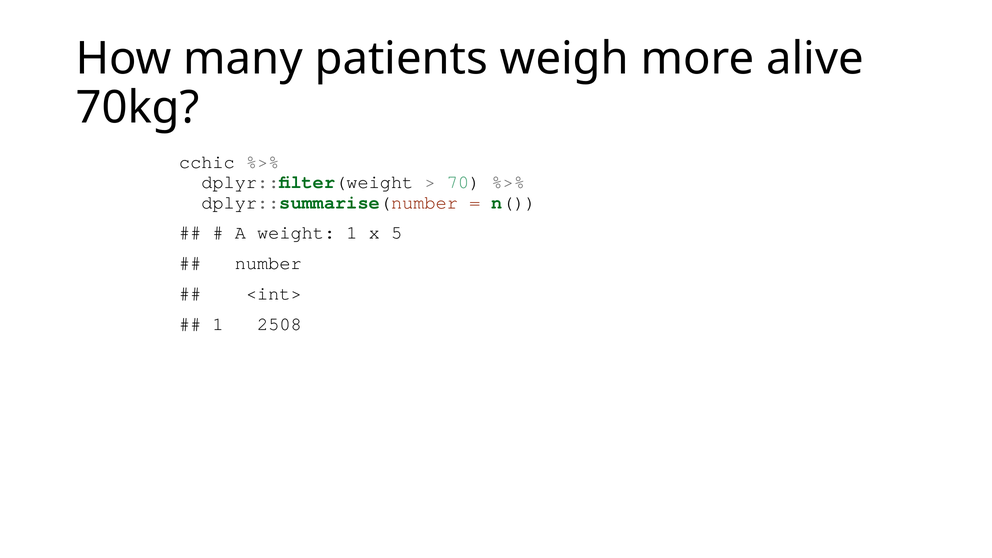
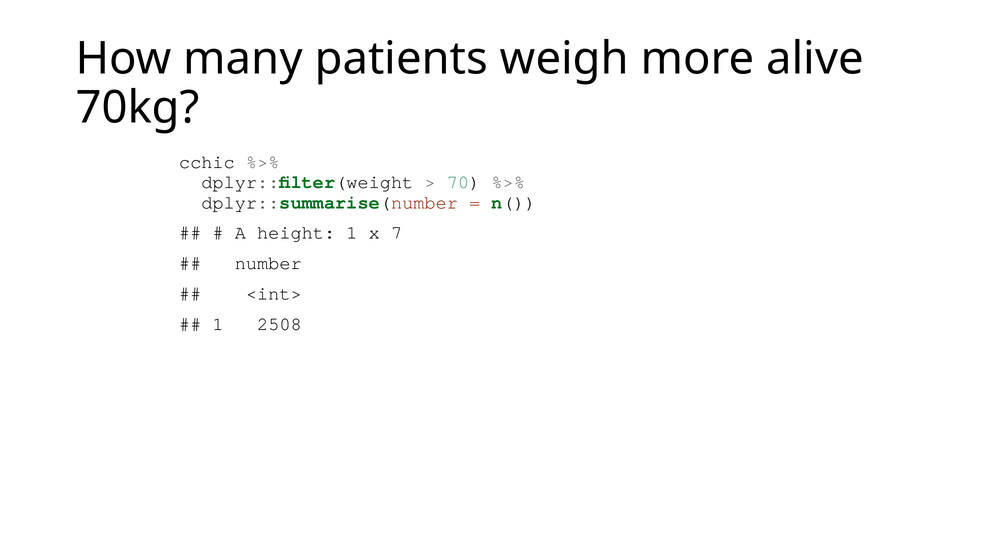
weight: weight -> height (296, 233)
5: 5 -> 7 (397, 233)
